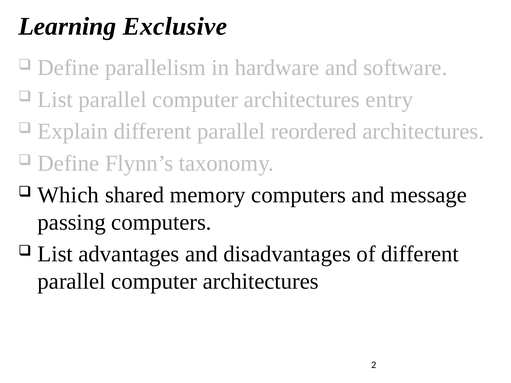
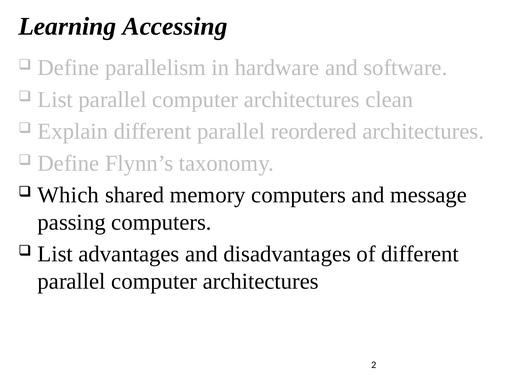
Exclusive: Exclusive -> Accessing (175, 26)
entry: entry -> clean (389, 100)
